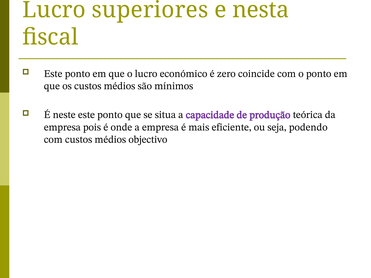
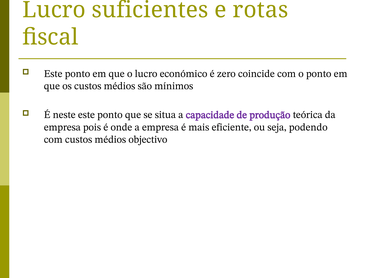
superiores: superiores -> suficientes (150, 10)
nesta: nesta -> rotas (260, 10)
